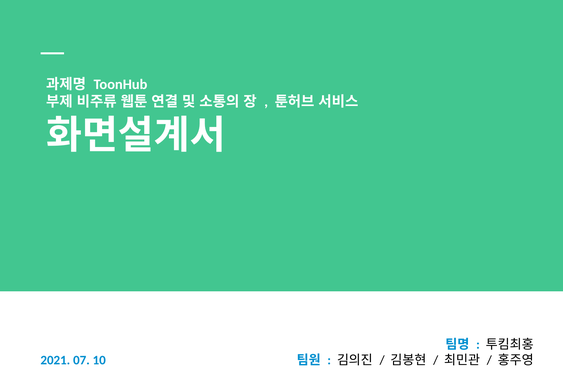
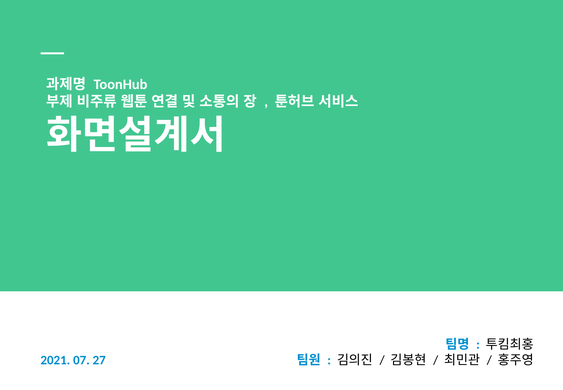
10: 10 -> 27 (99, 360)
